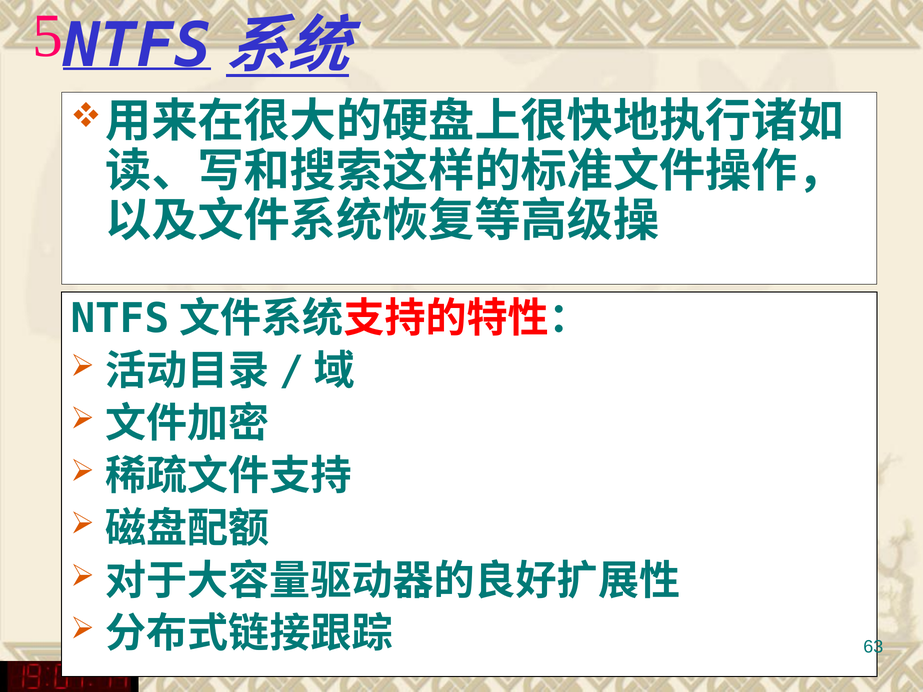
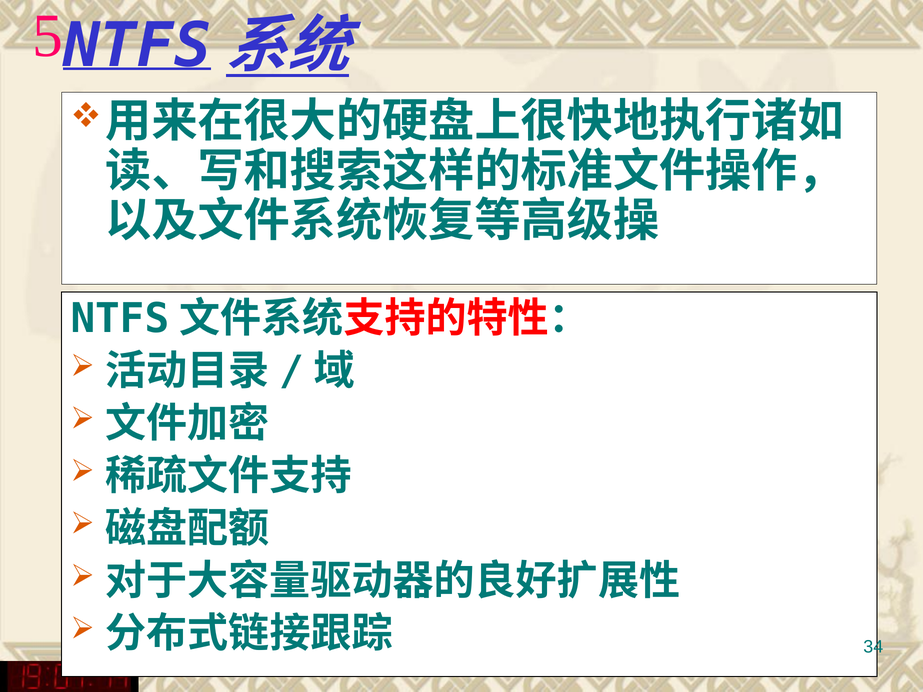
63: 63 -> 34 (873, 647)
